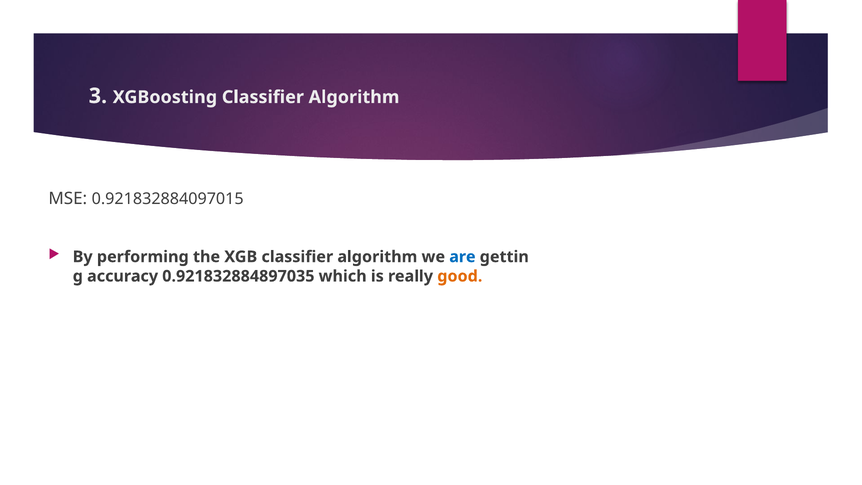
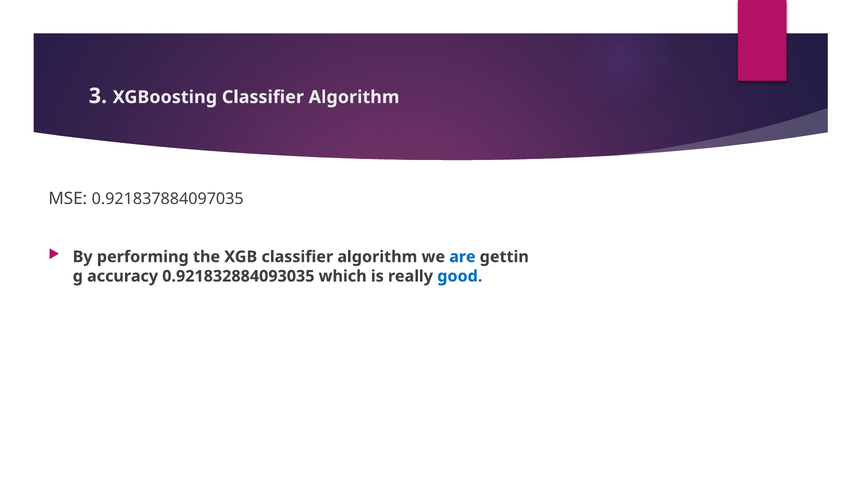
0.921832884097015: 0.921832884097015 -> 0.921837884097035 (168, 199)
0.921832884897035: 0.921832884897035 -> 0.921832884093035 (238, 276)
good colour: orange -> blue (460, 276)
